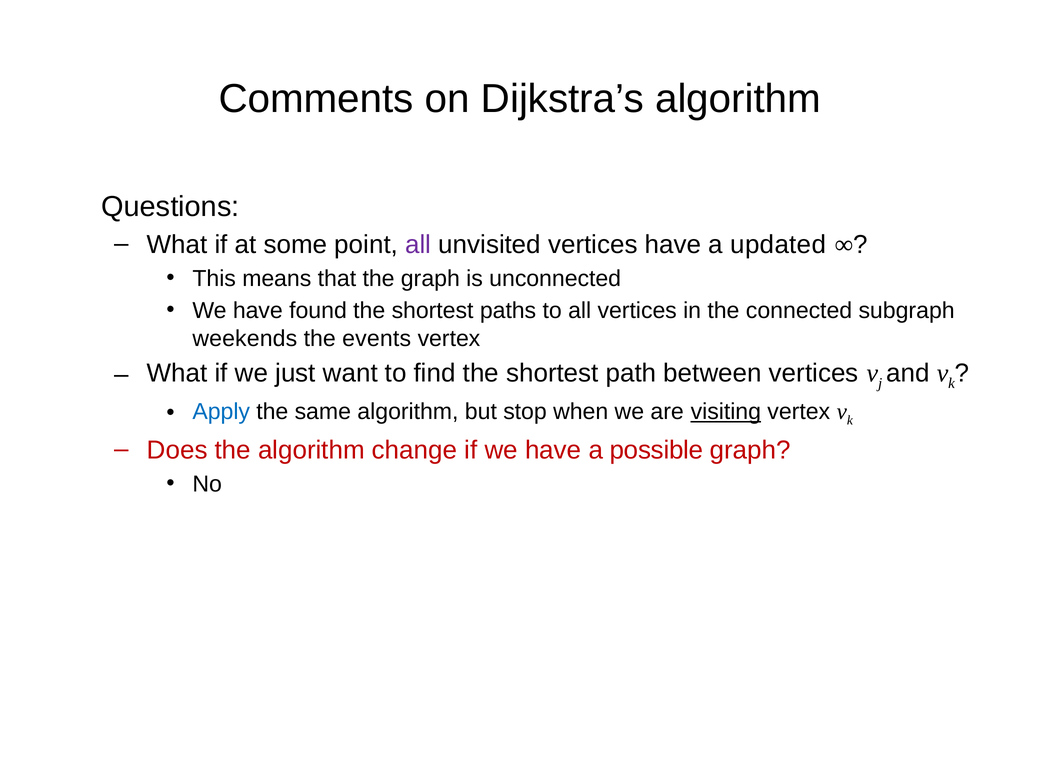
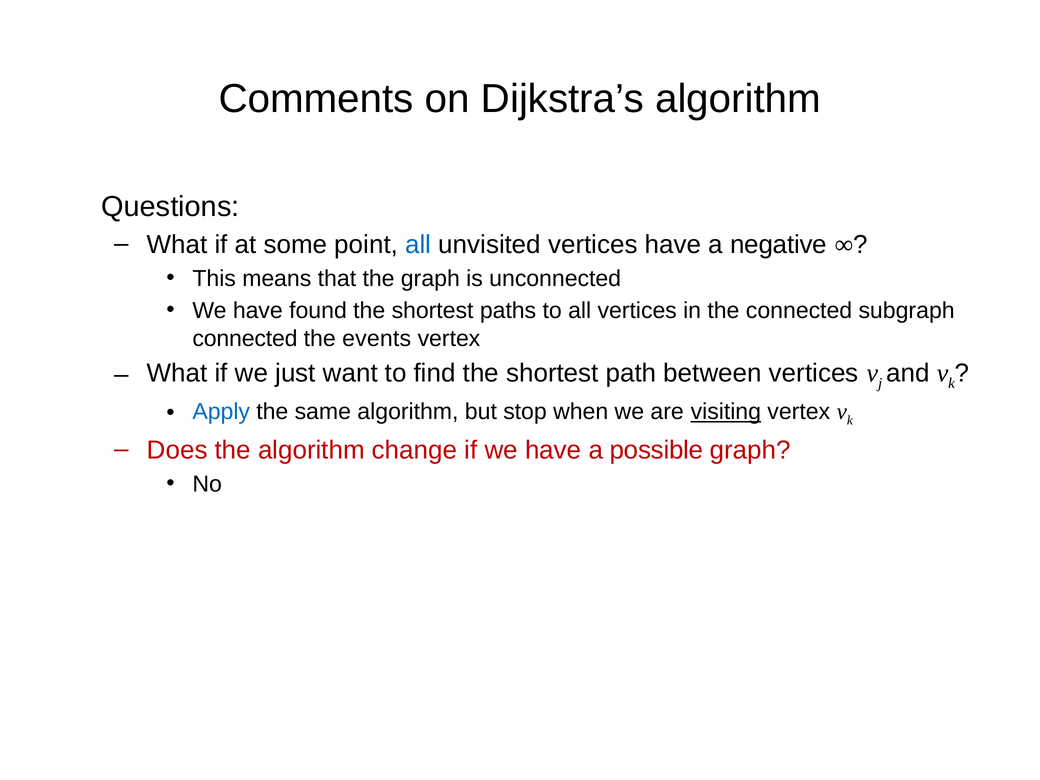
all colour: purple -> blue (418, 244)
updated: updated -> negative (778, 244)
weekends: weekends -> connected (245, 338)
